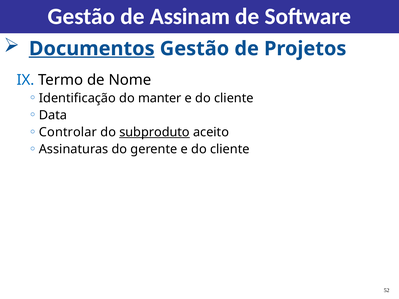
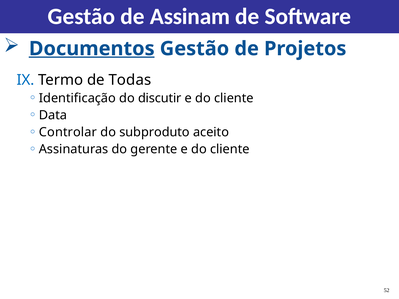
Nome: Nome -> Todas (130, 80)
manter: manter -> discutir (160, 98)
subproduto underline: present -> none (155, 132)
